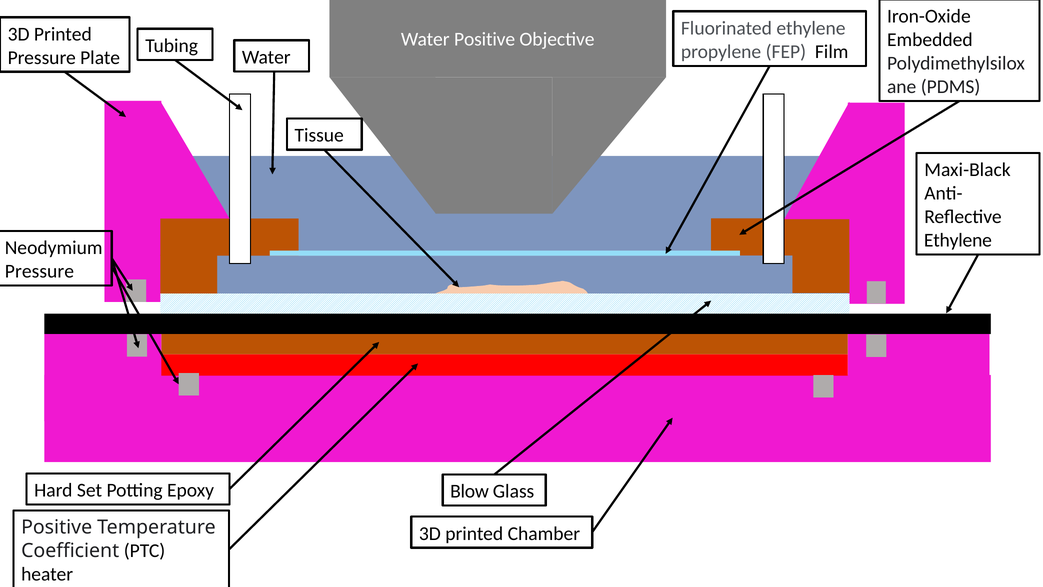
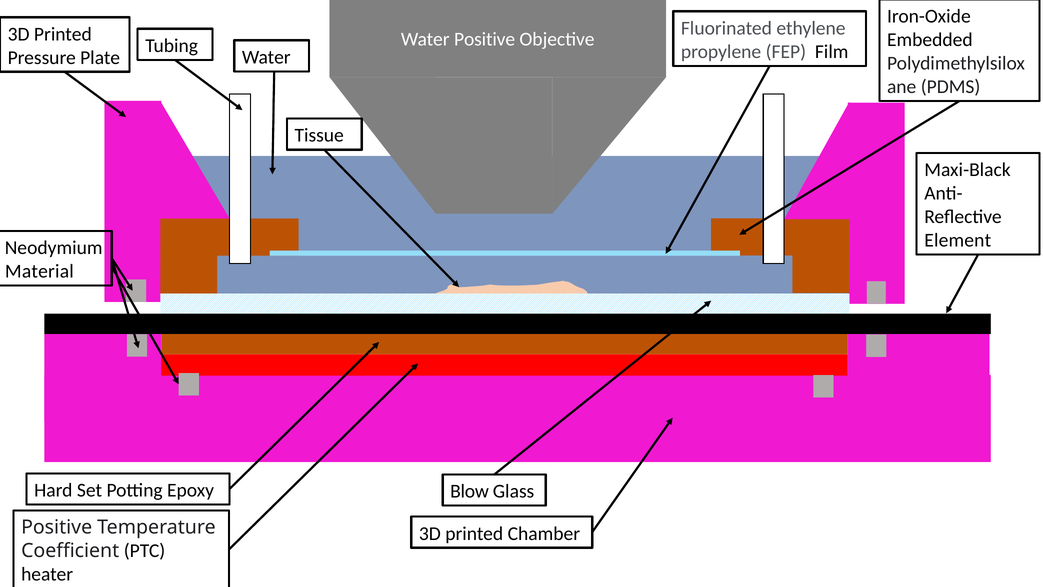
Ethylene: Ethylene -> Element (958, 240)
Pressure: Pressure -> Material (39, 271)
